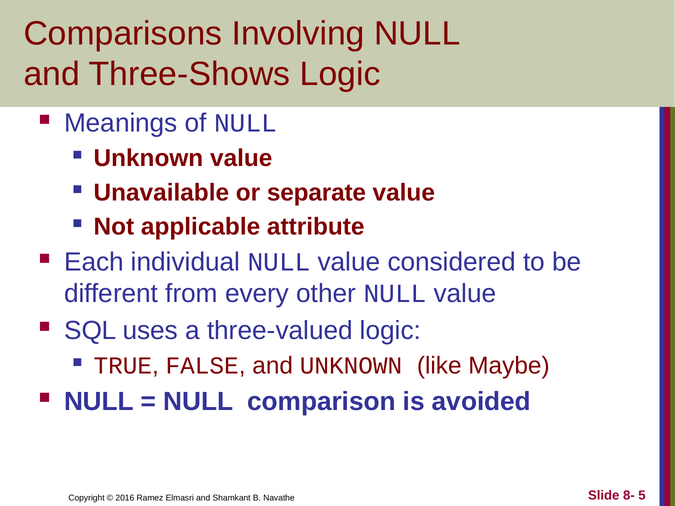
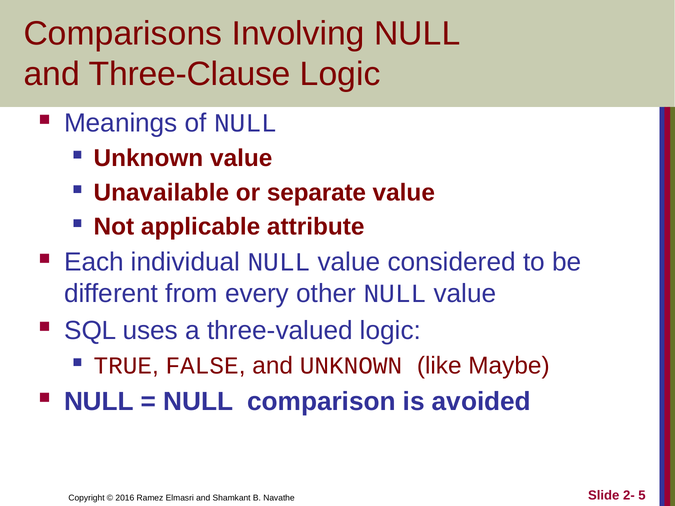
Three-Shows: Three-Shows -> Three-Clause (190, 74)
8-: 8- -> 2- (629, 496)
